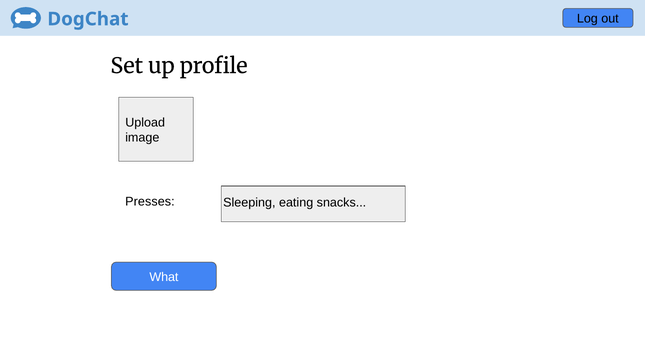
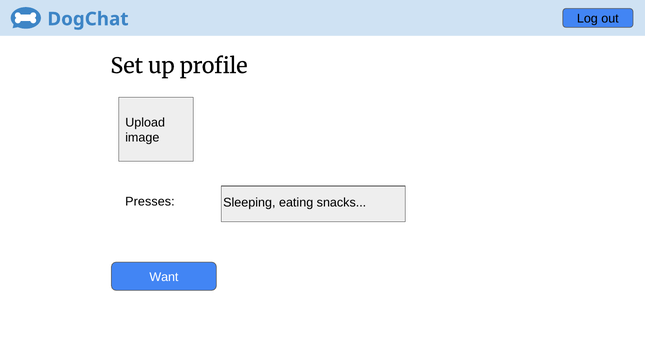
What: What -> Want (164, 277)
